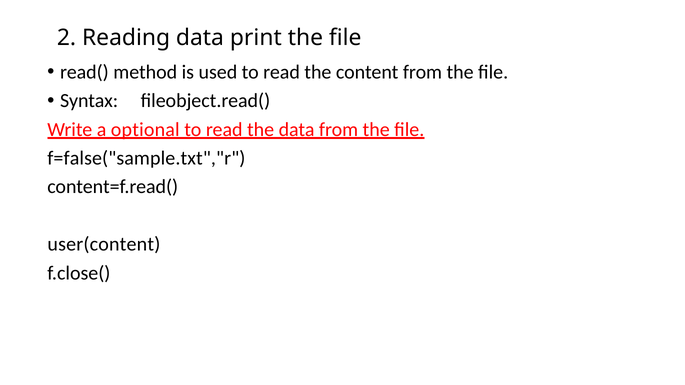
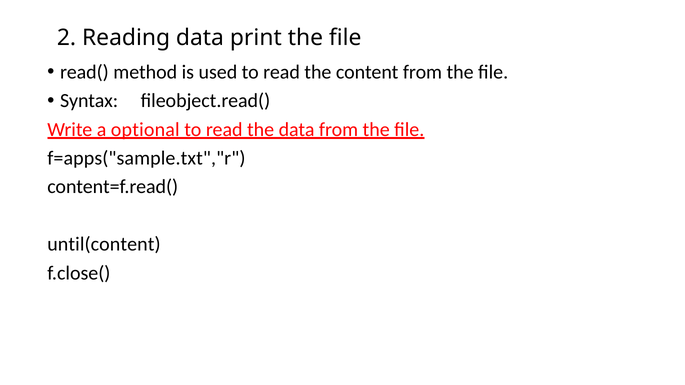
f=false("sample.txt","r: f=false("sample.txt","r -> f=apps("sample.txt","r (146, 158)
user(content: user(content -> until(content (104, 244)
